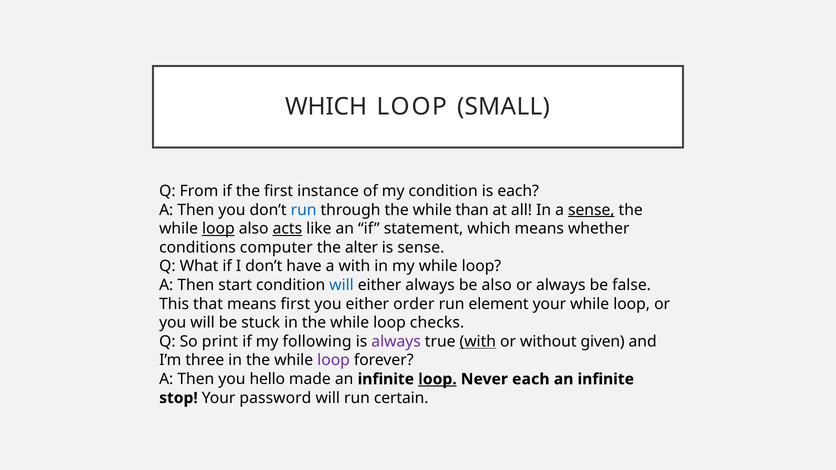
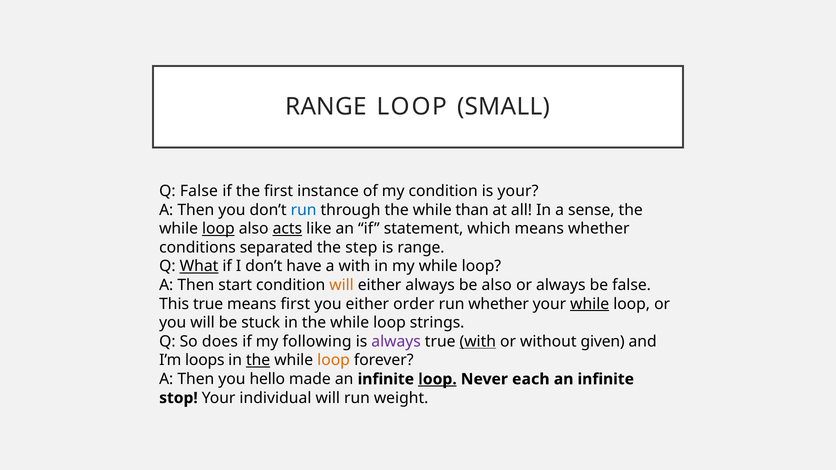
WHICH: WHICH -> RANGE (326, 107)
Q From: From -> False (199, 191)
is each: each -> your (518, 191)
sense underline: present -> none (591, 210)
computer: computer -> separated (276, 248)
alter: alter -> step (361, 248)
is sense: sense -> range (421, 248)
What underline: none -> present (199, 266)
will colour: blue -> orange (342, 285)
This that: that -> true (208, 304)
run element: element -> whether (499, 304)
while underline: none -> present (590, 304)
checks: checks -> strings (437, 323)
print: print -> does (220, 342)
three: three -> loops (205, 361)
the underline: none -> present (258, 361)
loop colour: purple -> orange (334, 361)
password: password -> individual (275, 398)
certain: certain -> weight (401, 398)
